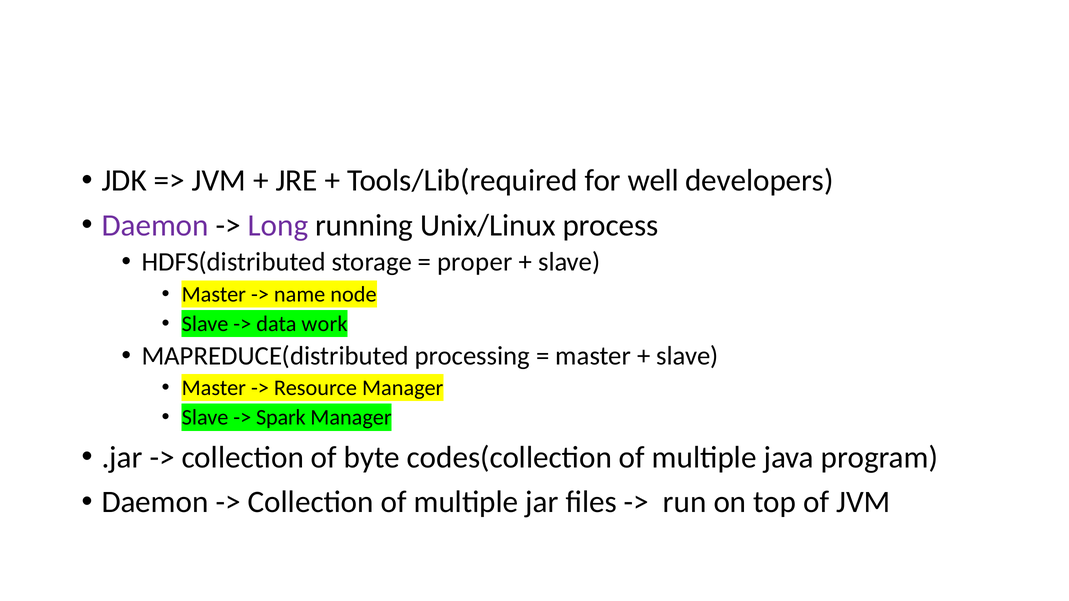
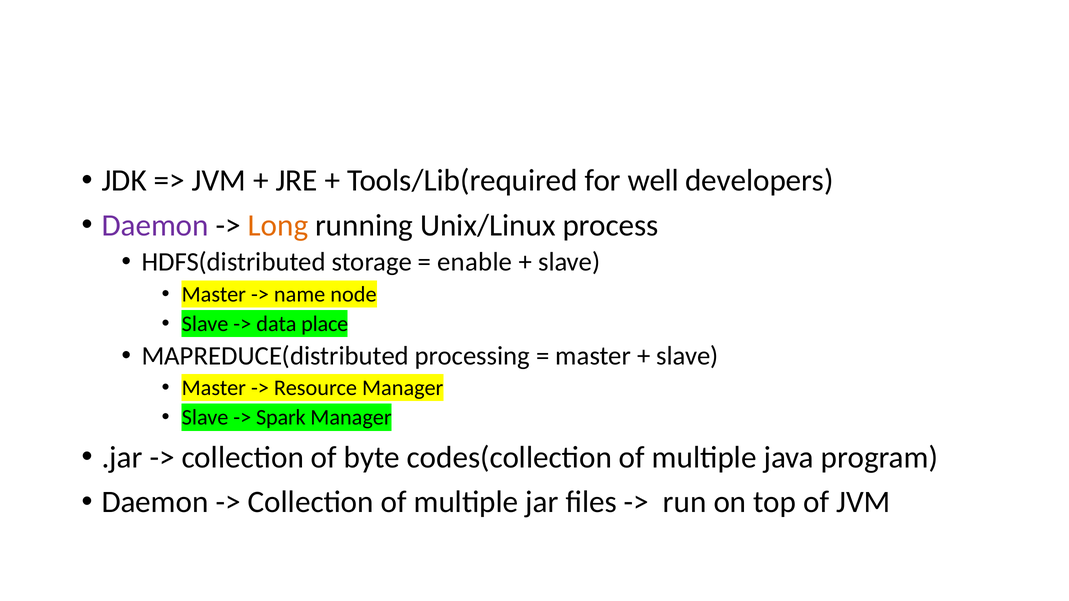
Long colour: purple -> orange (278, 225)
proper: proper -> enable (475, 262)
work: work -> place (325, 324)
